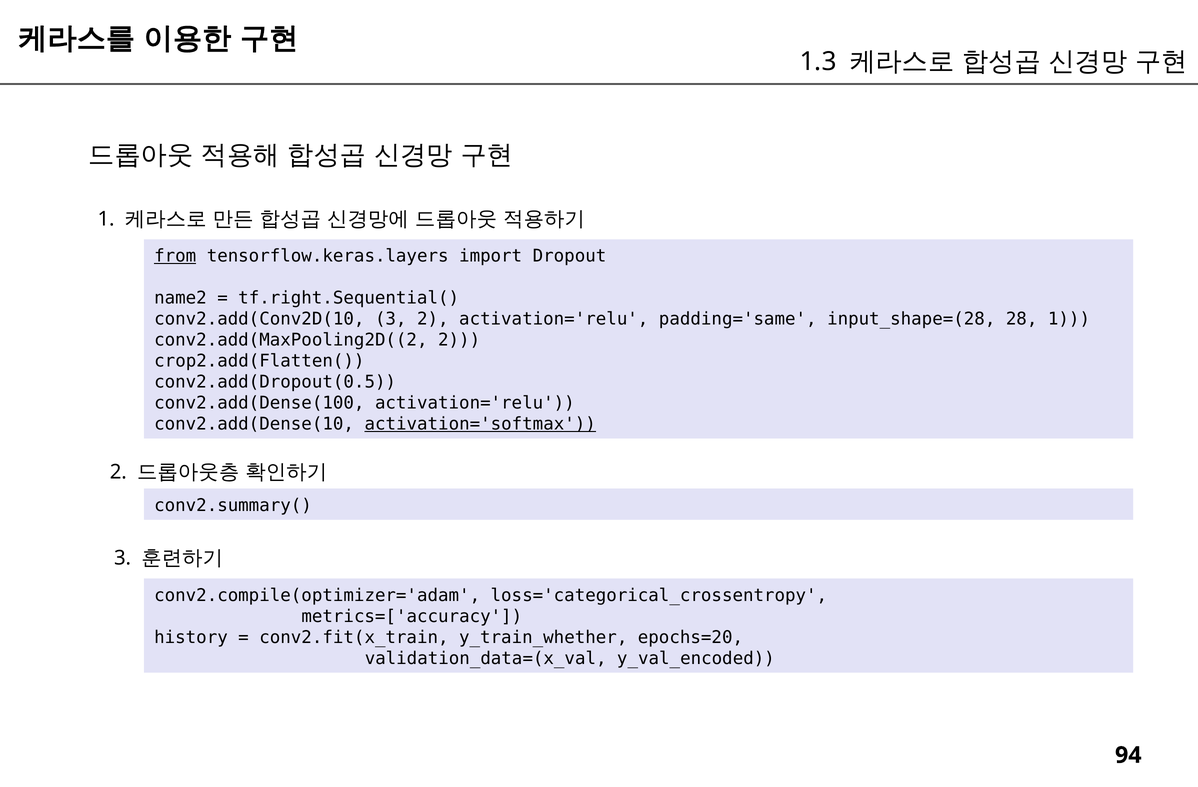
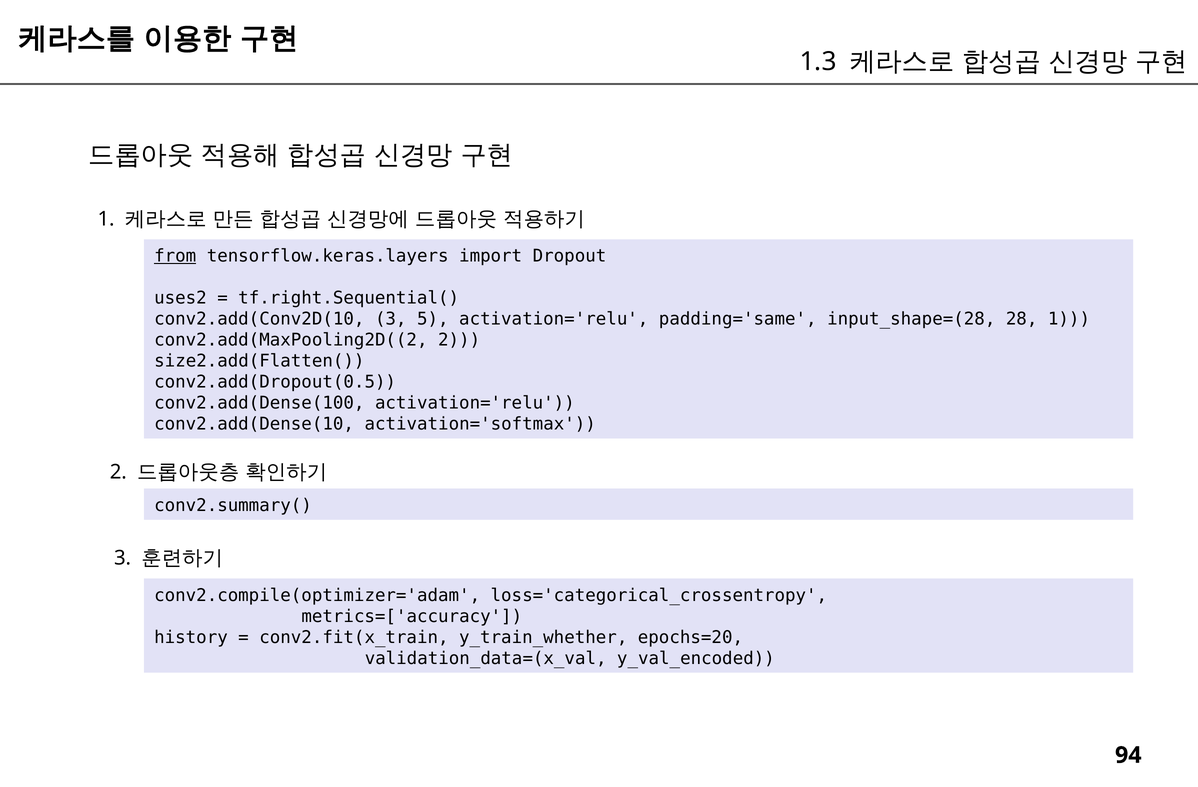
name2: name2 -> uses2 (180, 298)
3 2: 2 -> 5 (433, 319)
crop2.add(Flatten(: crop2.add(Flatten( -> size2.add(Flatten( (259, 361)
activation='softmax underline: present -> none (480, 424)
